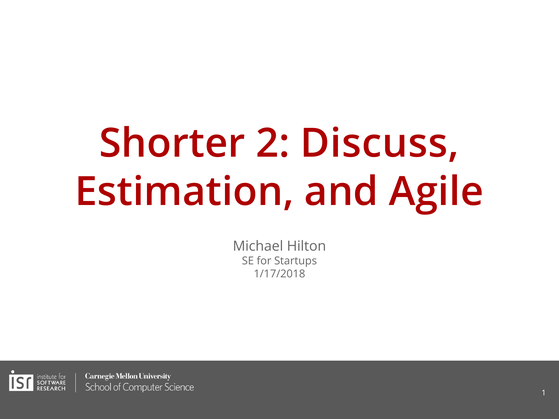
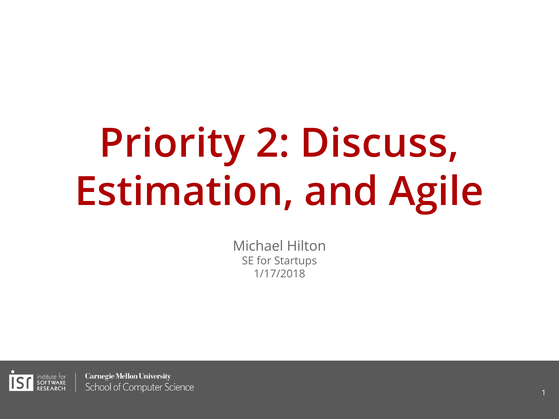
Shorter: Shorter -> Priority (172, 144)
